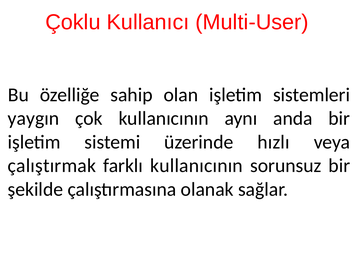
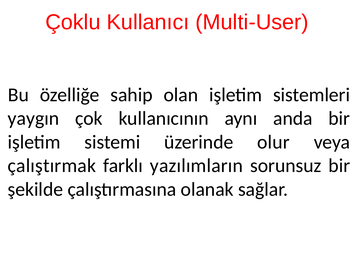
hızlı: hızlı -> olur (273, 142)
farklı kullanıcının: kullanıcının -> yazılımların (196, 165)
